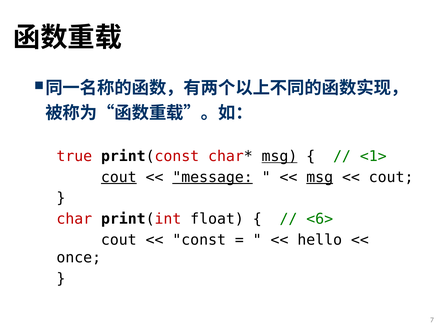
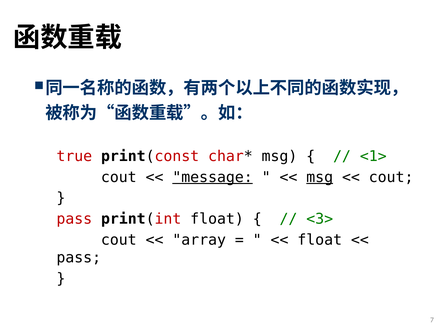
msg underline: present -> none (279, 156)
cout underline: present -> none (119, 177)
char: char -> pass (74, 219)
<6>: <6> -> <3> (320, 219)
const: const -> array (199, 240)
hello: hello -> float (320, 240)
once: once -> pass (79, 258)
